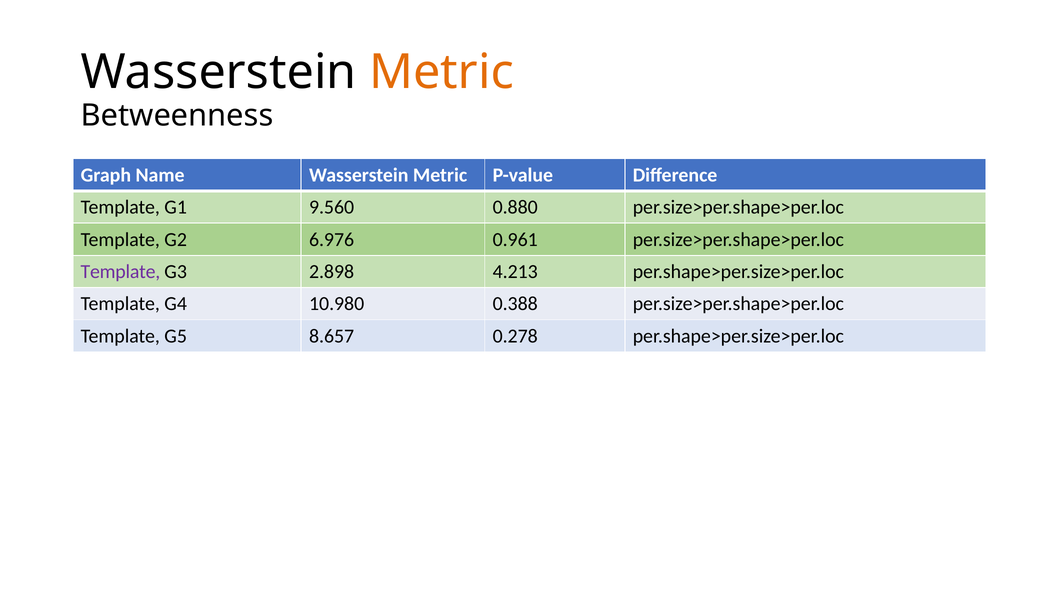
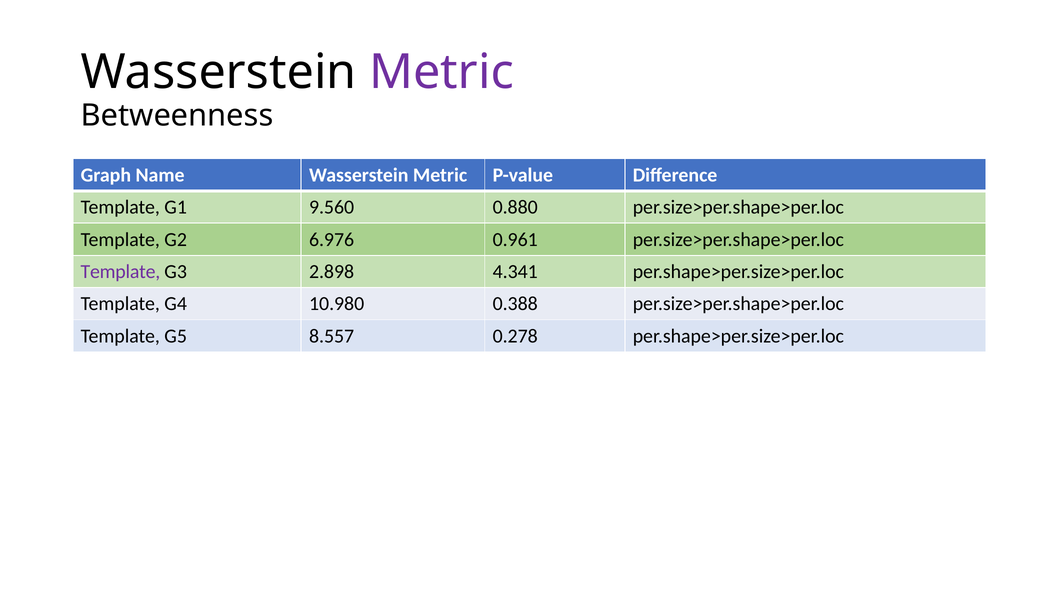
Metric colour: orange -> purple (441, 72)
4.213: 4.213 -> 4.341 (515, 272)
8.657: 8.657 -> 8.557 (332, 336)
